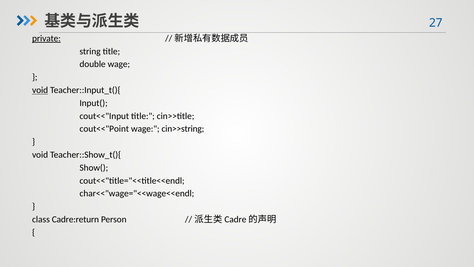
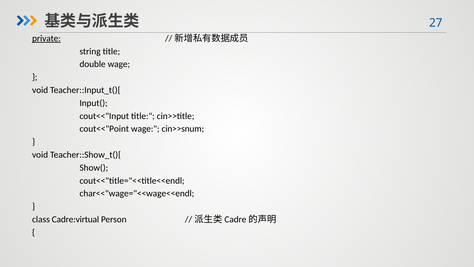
void underline: present -> none (40, 90)
cin>>string: cin>>string -> cin>>snum (183, 129)
Cadre:return: Cadre:return -> Cadre:virtual (75, 219)
